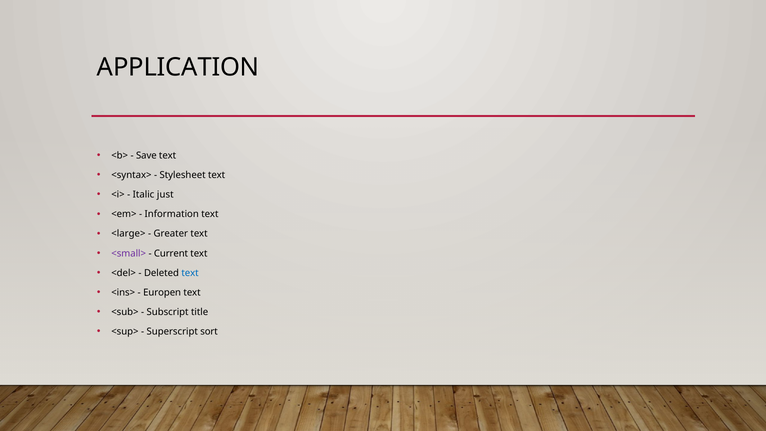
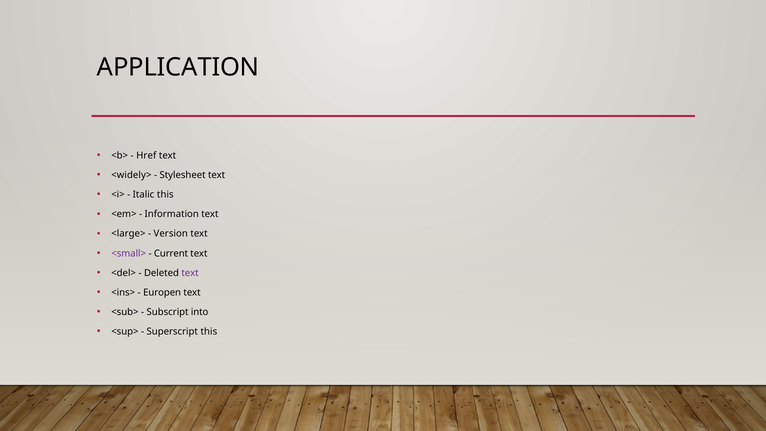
Save: Save -> Href (146, 155)
<syntax>: <syntax> -> <widely> (131, 175)
Italic just: just -> this (165, 195)
Greater: Greater -> Version (171, 234)
text colour: blue -> purple (190, 273)
title: title -> into (200, 312)
Superscript sort: sort -> this (209, 332)
